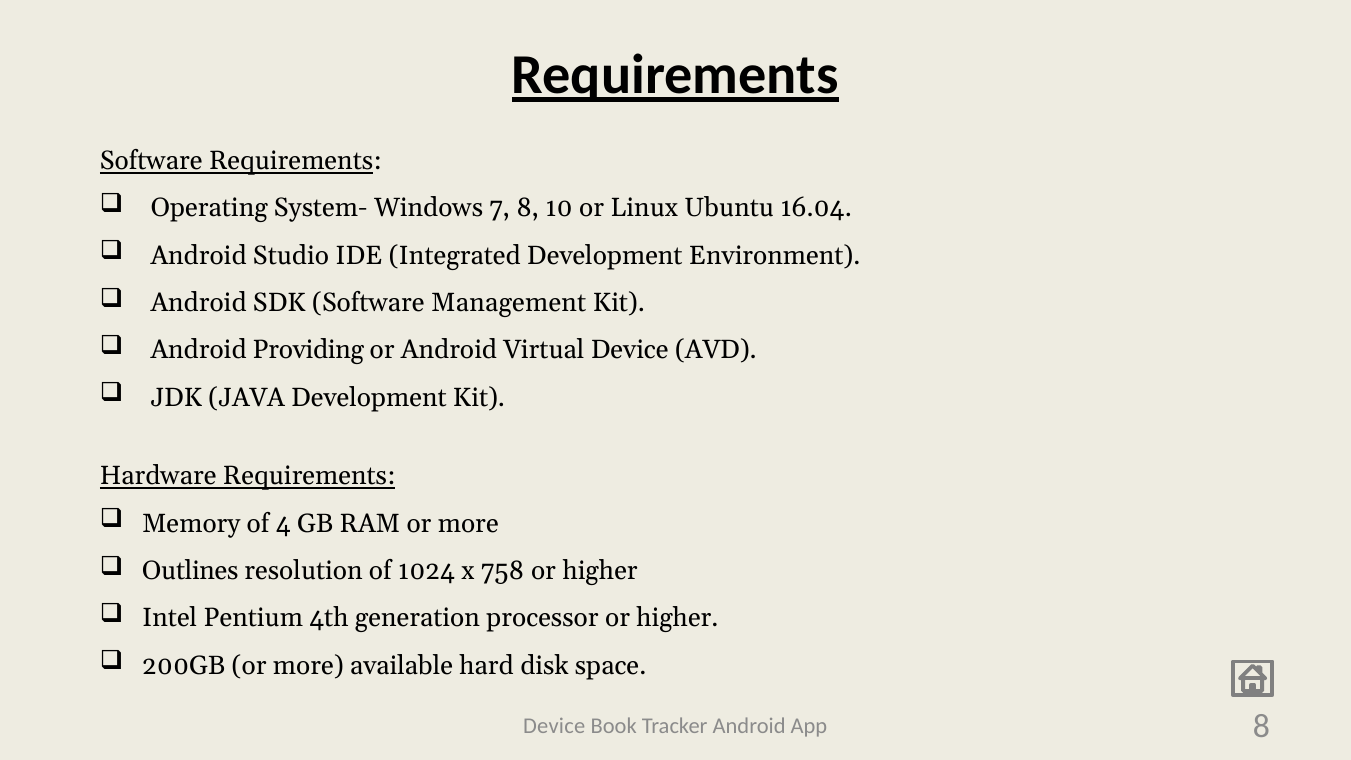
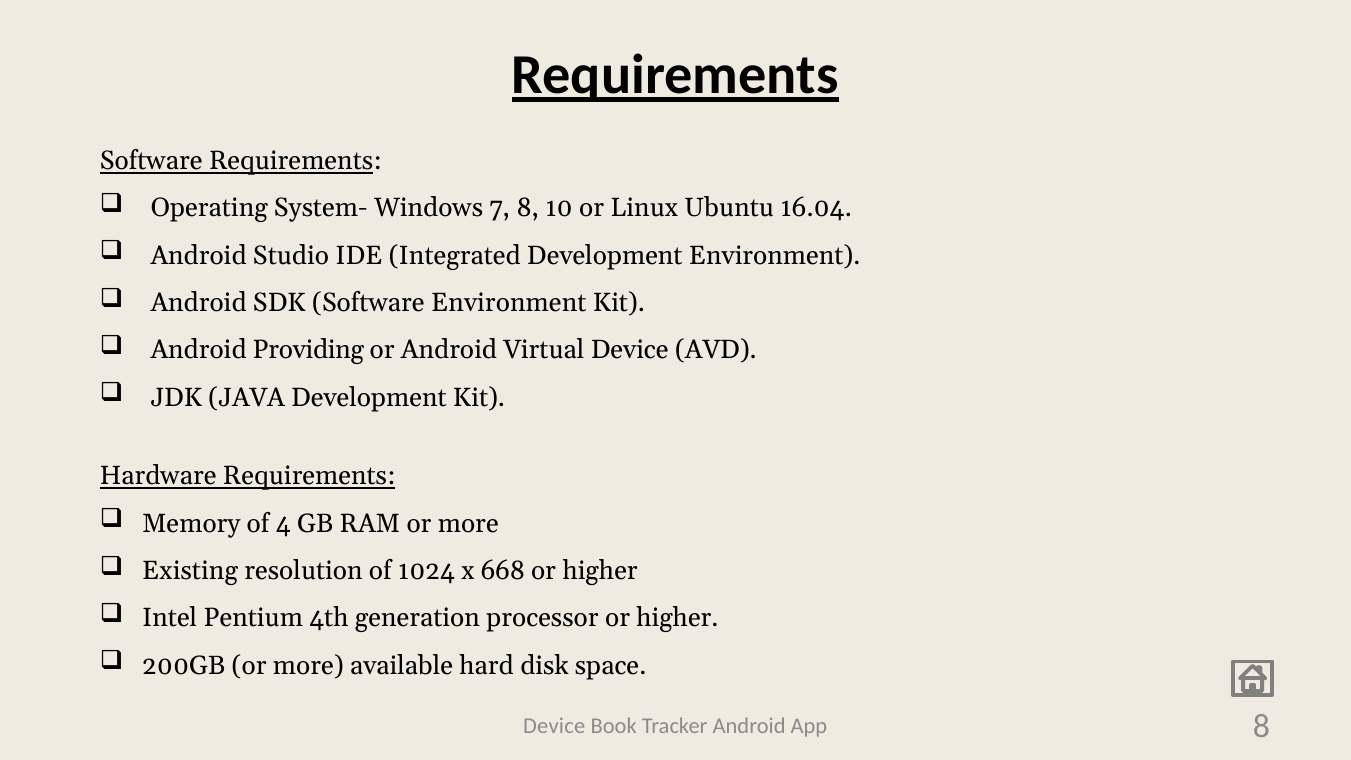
Software Management: Management -> Environment (509, 303)
Outlines: Outlines -> Existing (190, 571)
758: 758 -> 668 (503, 571)
